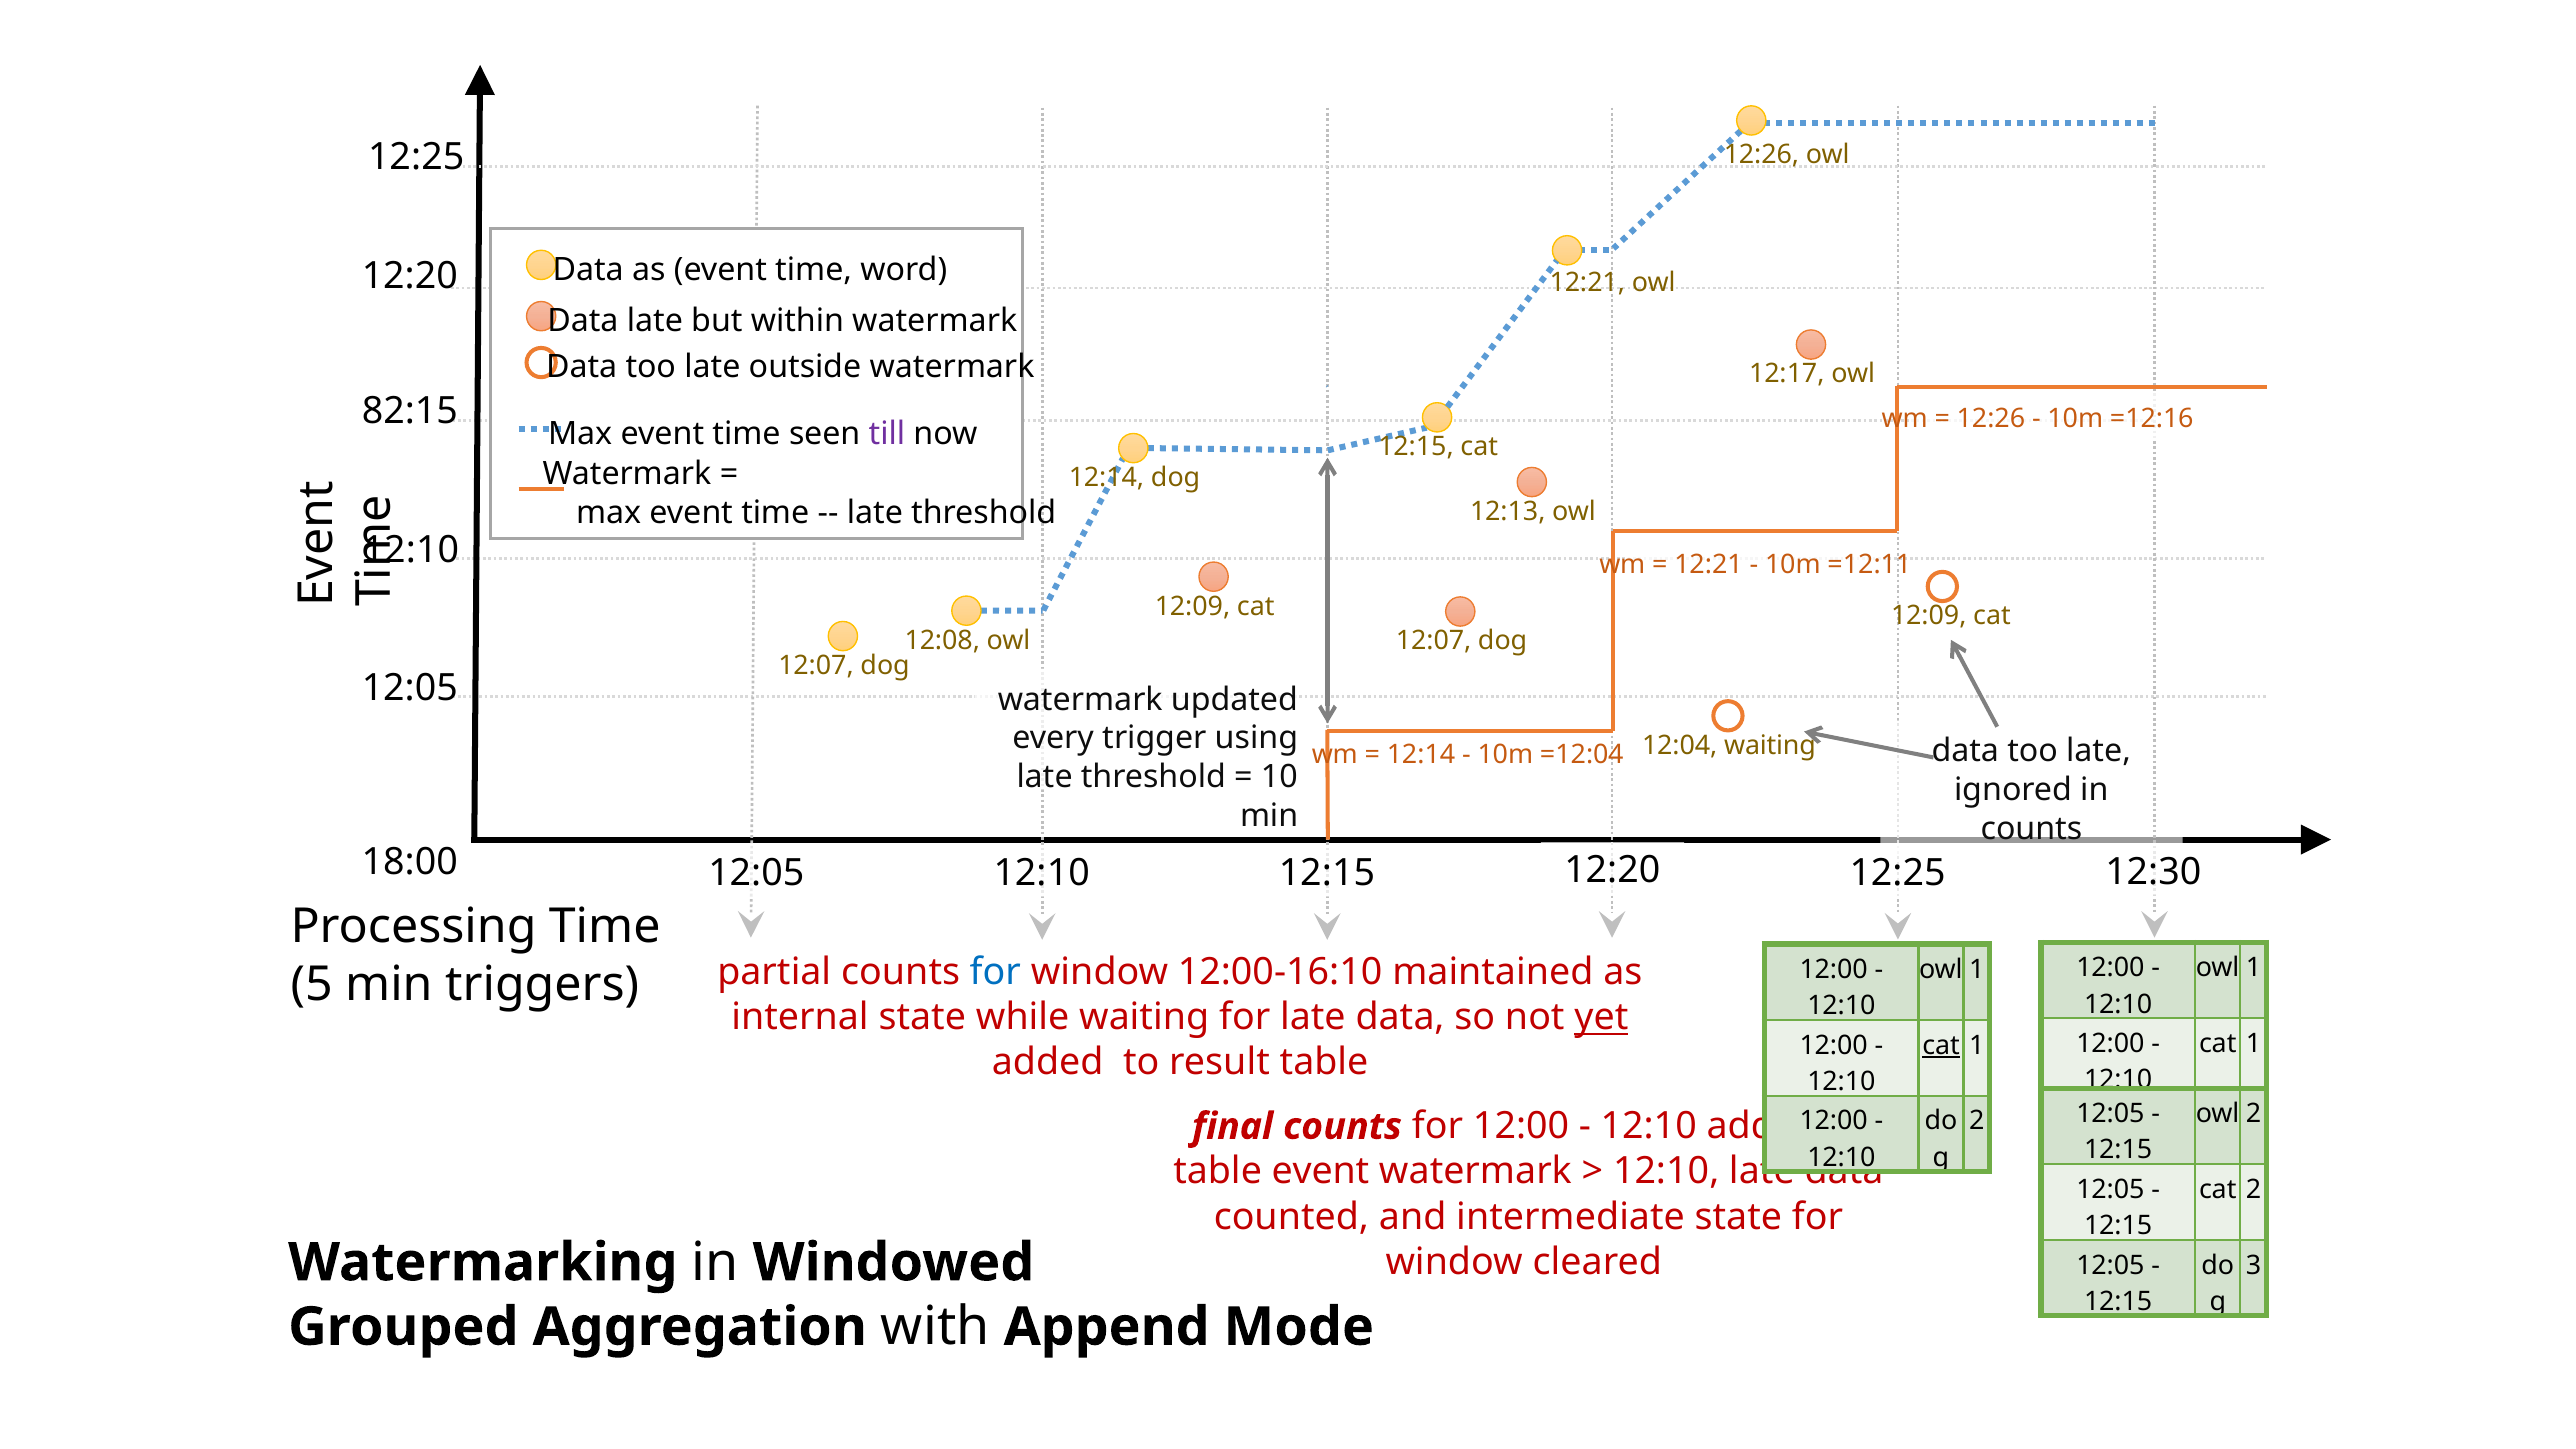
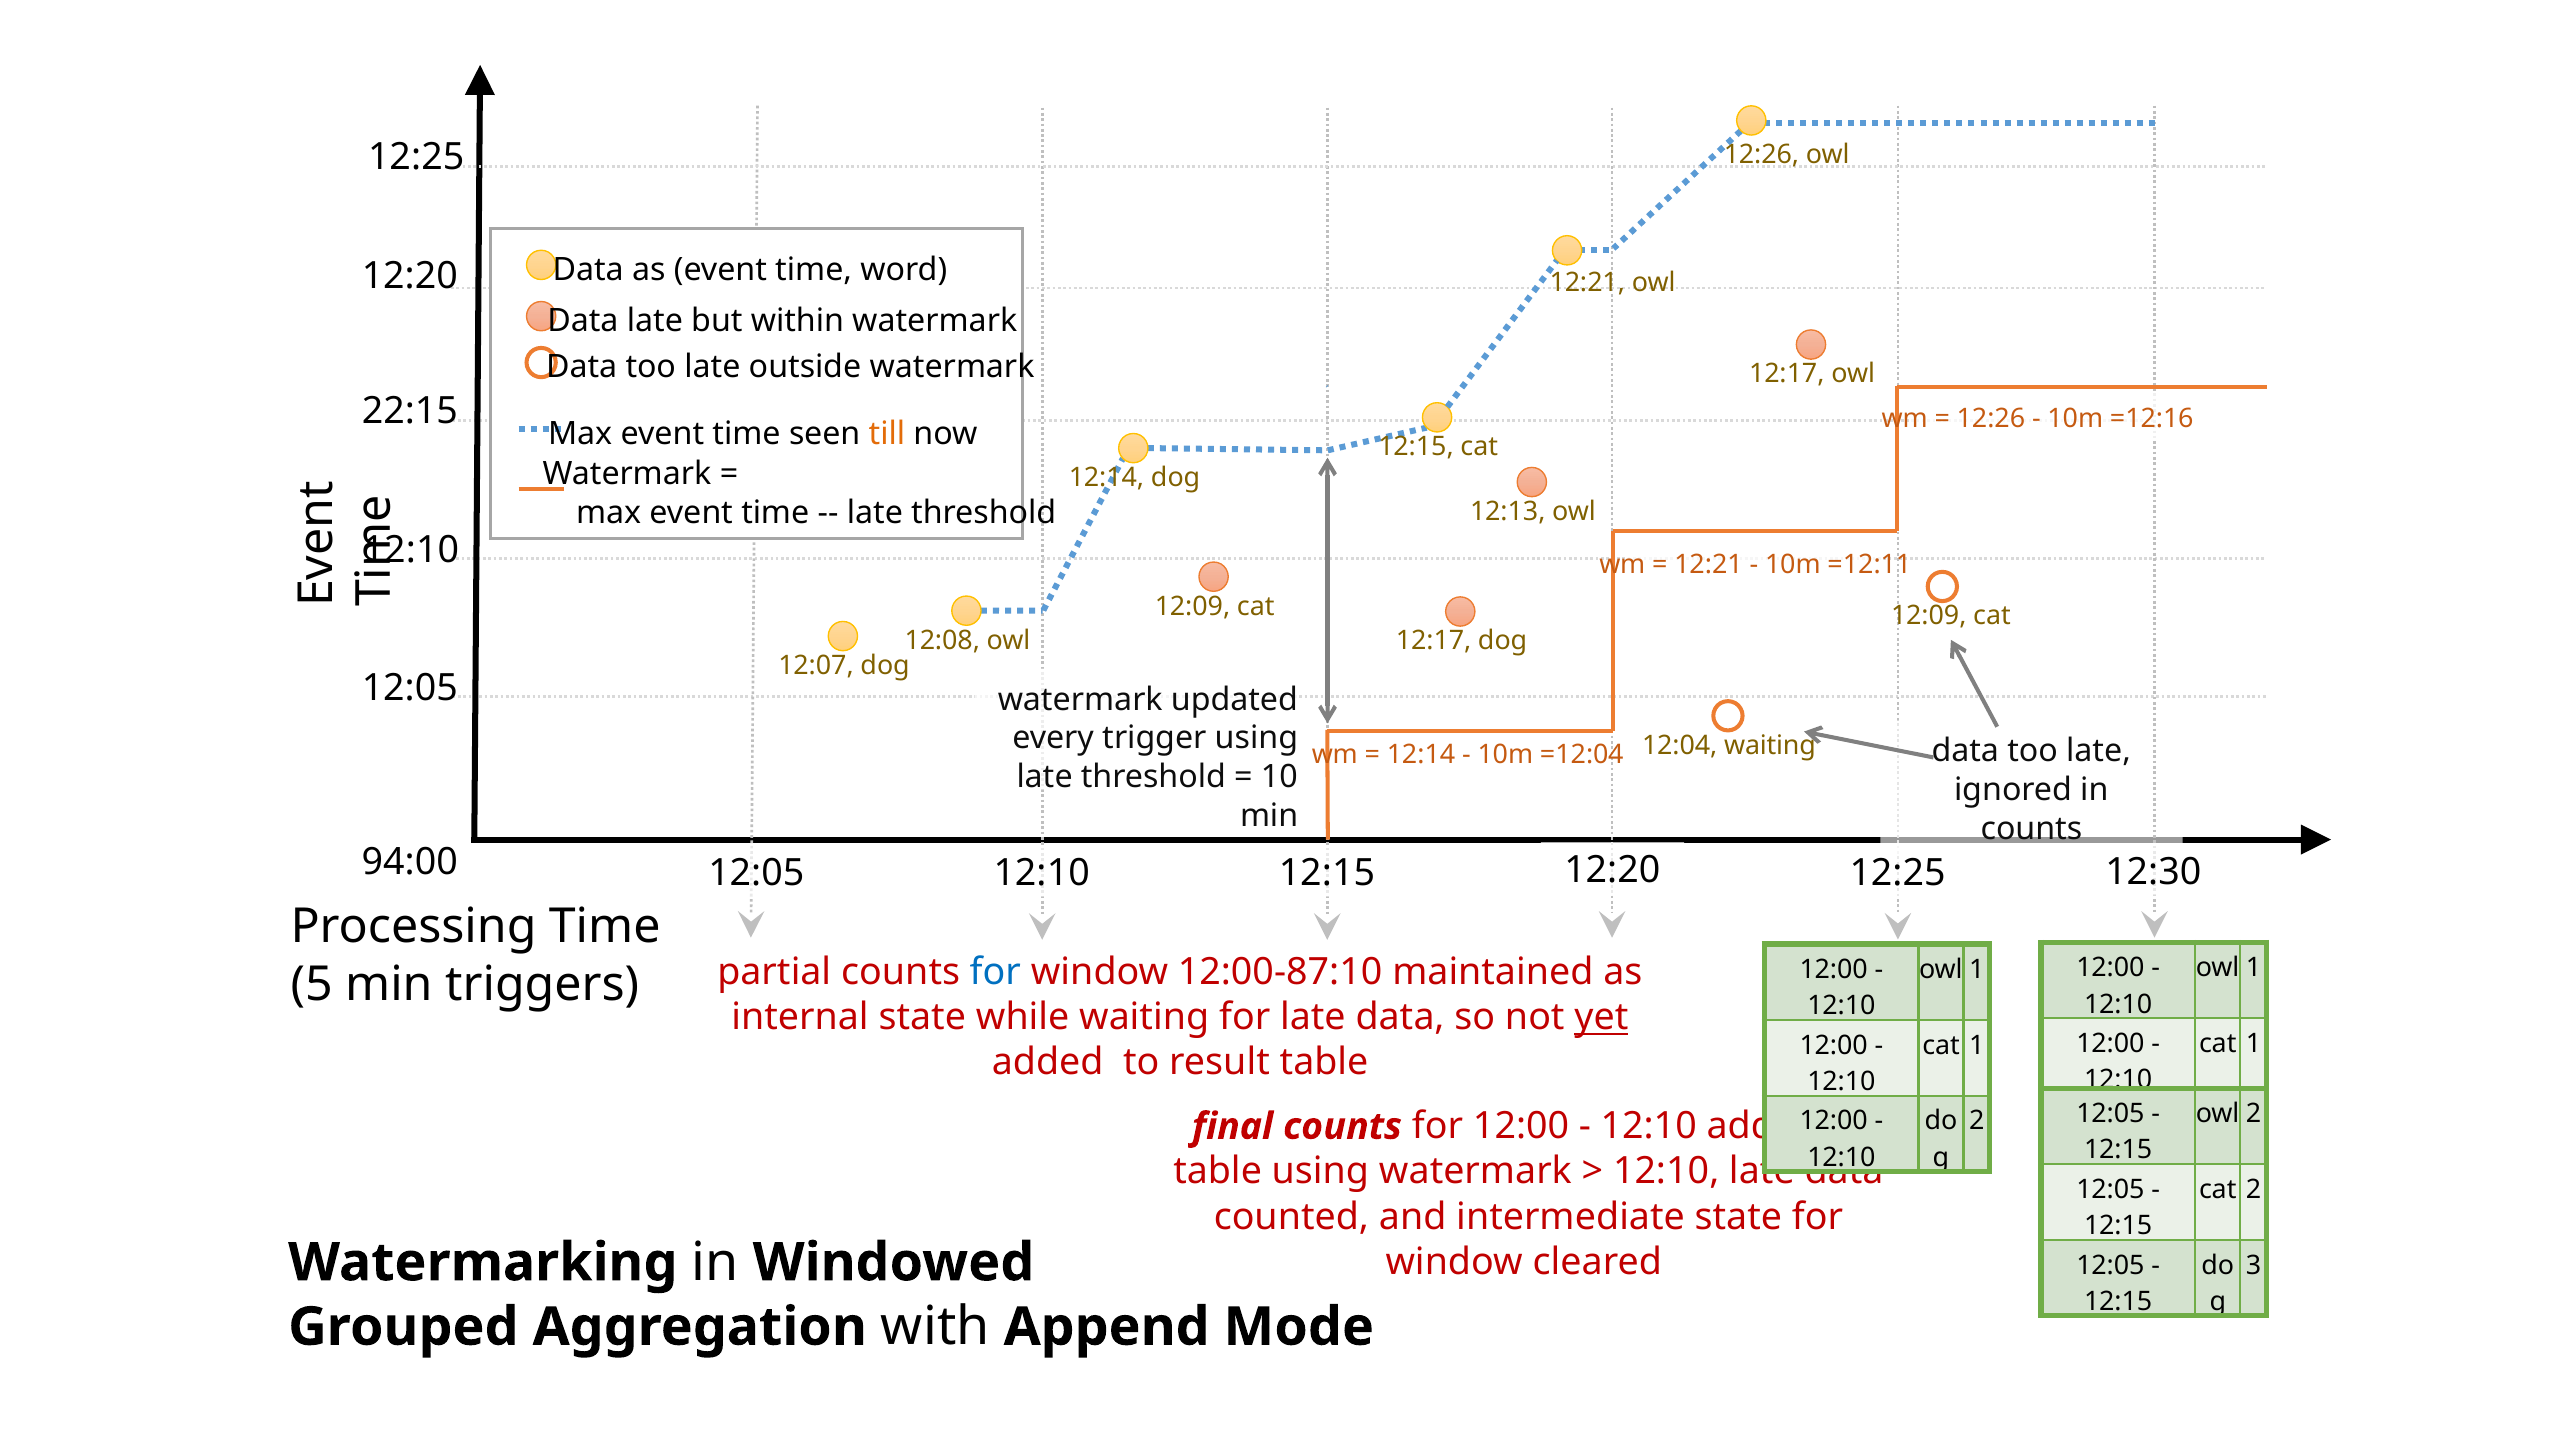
82:15: 82:15 -> 22:15 (410, 411)
till colour: purple -> orange (887, 433)
12:07: 12:07 -> 12:17 (1434, 641)
18:00: 18:00 -> 94:00 (410, 862)
12:00-16:10: 12:00-16:10 -> 12:00-87:10 (1280, 972)
cat underline: present -> none (1941, 1045)
table event: event -> using (1320, 1172)
